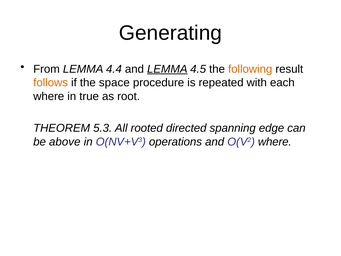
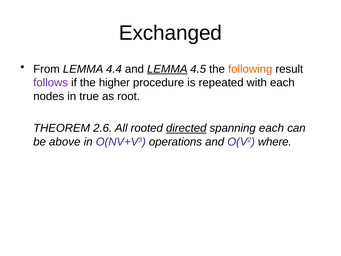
Generating: Generating -> Exchanged (170, 33)
follows colour: orange -> purple (51, 83)
space: space -> higher (114, 83)
where: where -> nodes (49, 96)
5.3: 5.3 -> 2.6 (103, 128)
directed underline: none -> present (186, 128)
spanning edge: edge -> each (271, 128)
